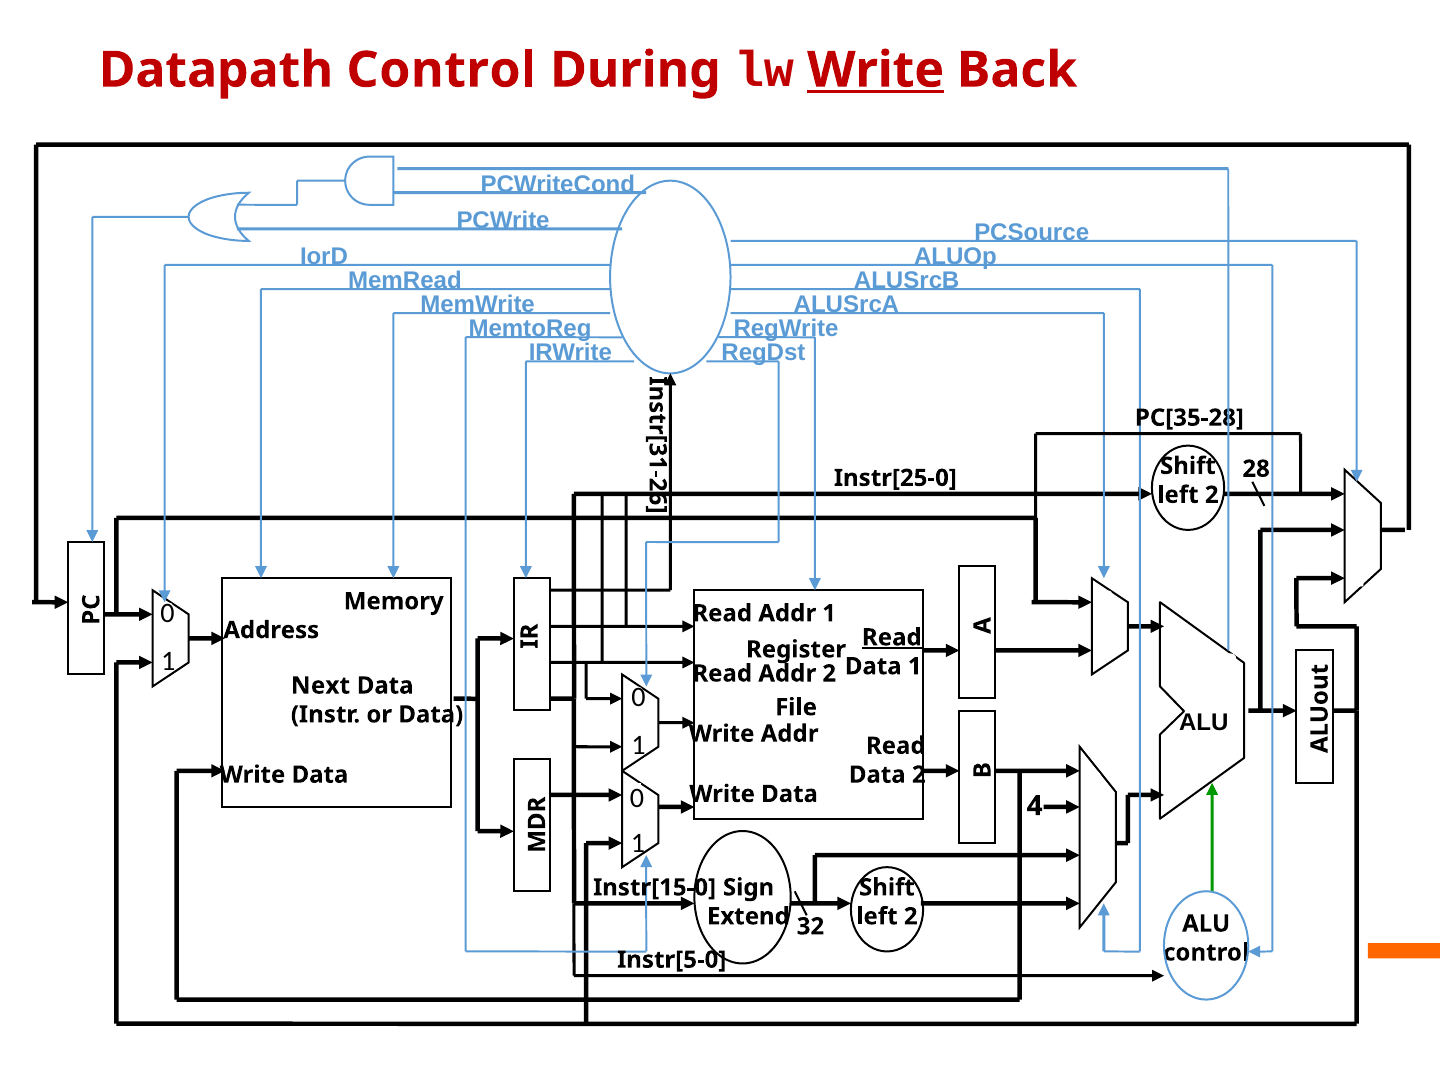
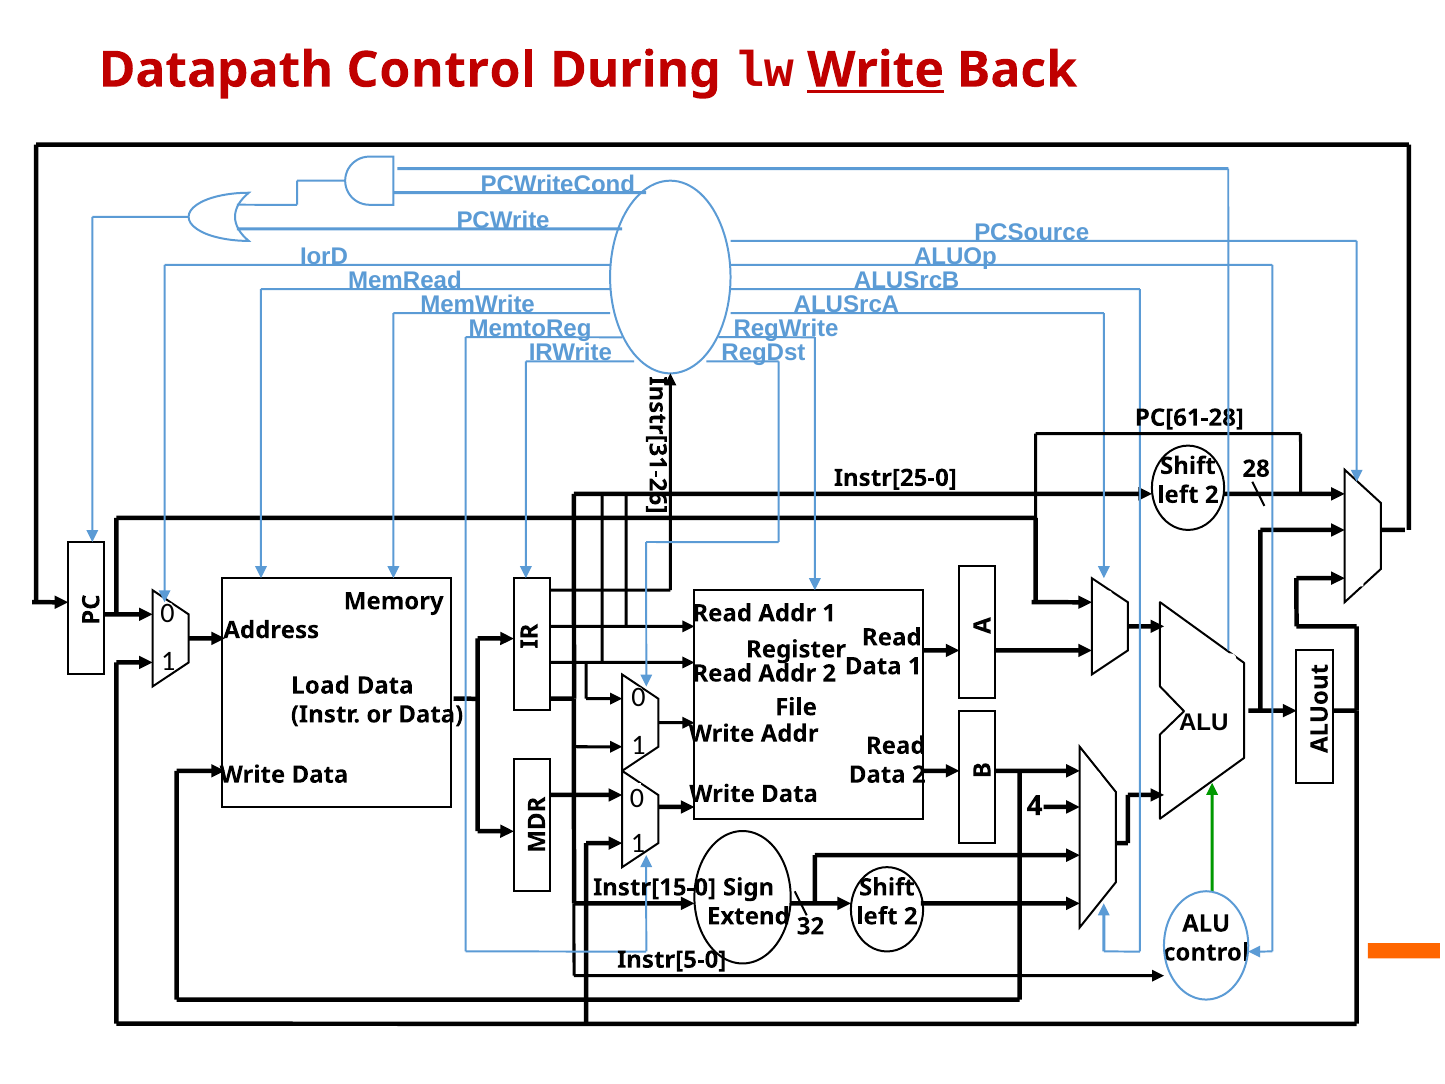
PC[35-28: PC[35-28 -> PC[61-28 (1189, 418)
Read underline: present -> none (892, 637)
Next: Next -> Load (321, 685)
